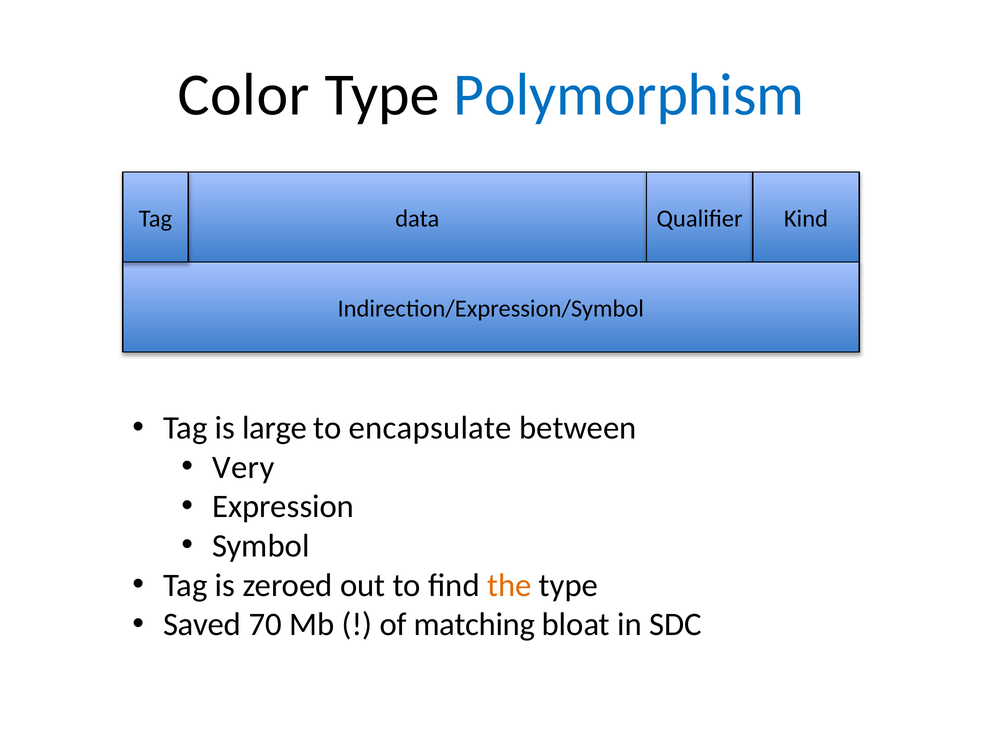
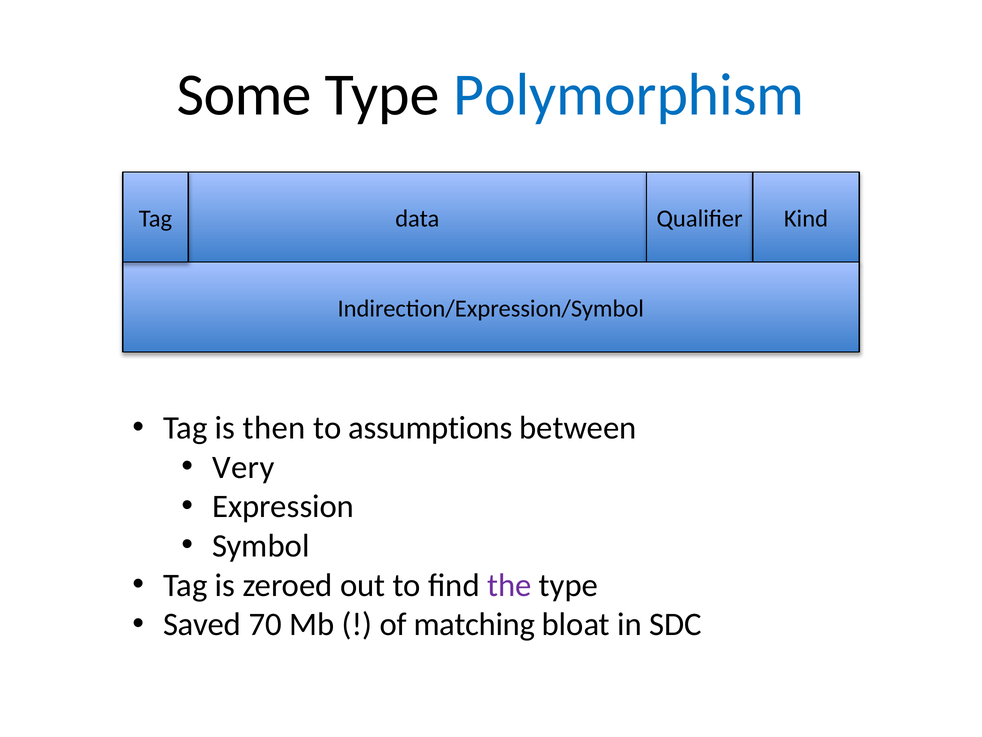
Color: Color -> Some (244, 95)
large: large -> then (274, 428)
encapsulate: encapsulate -> assumptions (431, 428)
the colour: orange -> purple (509, 585)
